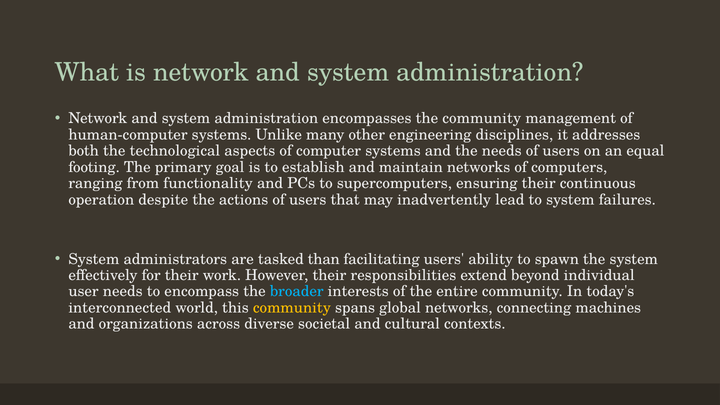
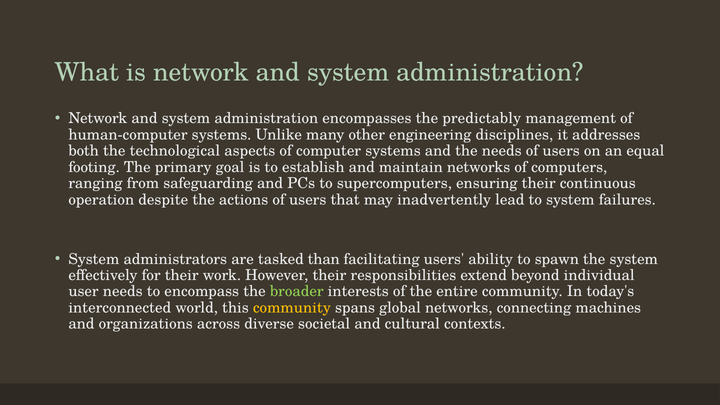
the community: community -> predictably (482, 119)
functionality: functionality -> safeguarding (208, 183)
broader colour: light blue -> light green (297, 292)
